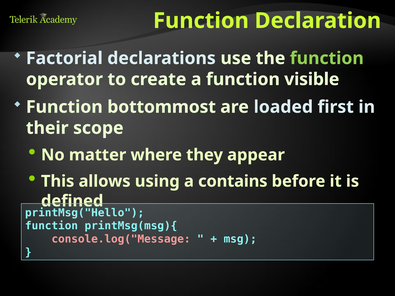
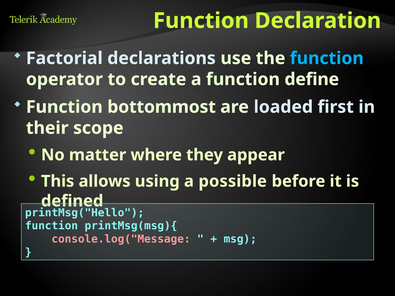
function colour: light green -> light blue (327, 58)
visible: visible -> define (312, 79)
contains: contains -> possible (233, 181)
